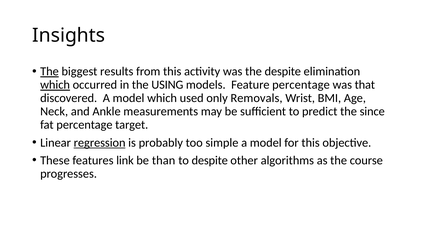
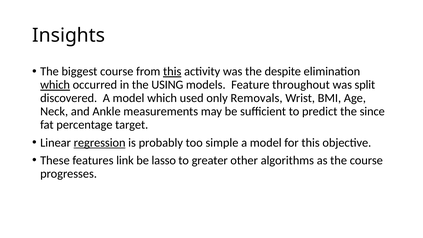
The underline: present -> none (49, 72)
biggest results: results -> course (117, 72)
this underline: none -> present (172, 72)
Feature percentage: percentage -> throughout (301, 85)
that: that -> split (365, 85)
than: than -> lasso (164, 160)
to despite: despite -> greater (210, 160)
